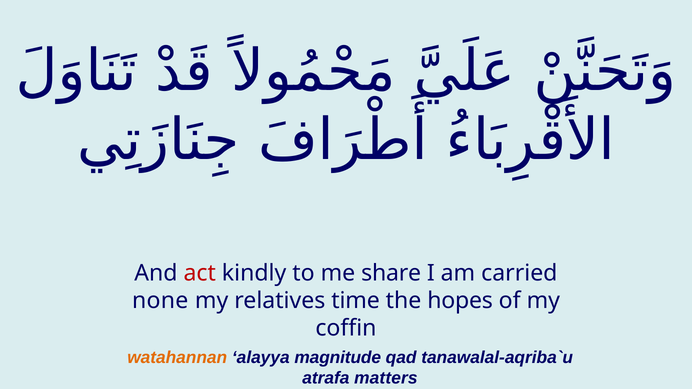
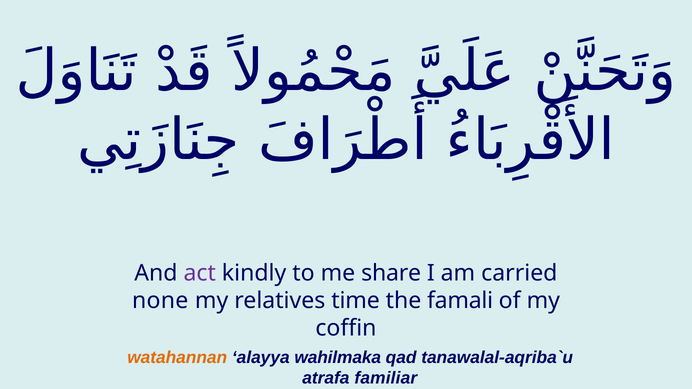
act colour: red -> purple (200, 273)
hopes: hopes -> famali (460, 301)
magnitude: magnitude -> wahilmaka (338, 358)
matters: matters -> familiar (386, 378)
